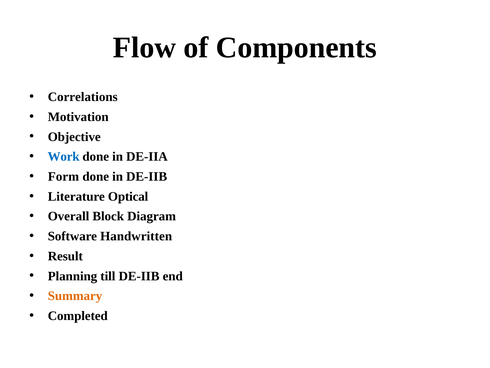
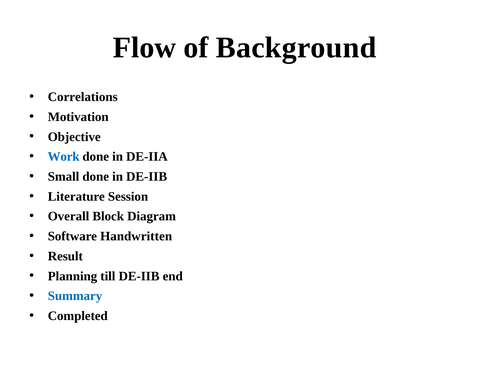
Components: Components -> Background (296, 47)
Form: Form -> Small (64, 176)
Optical: Optical -> Session (128, 196)
Summary colour: orange -> blue (75, 296)
